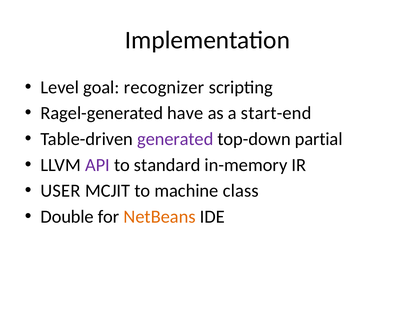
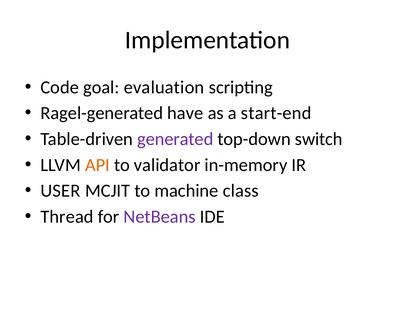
Level: Level -> Code (60, 87)
recognizer: recognizer -> evaluation (164, 87)
partial: partial -> switch (319, 139)
API colour: purple -> orange (97, 165)
standard: standard -> validator (167, 165)
Double: Double -> Thread (67, 216)
NetBeans colour: orange -> purple (160, 216)
